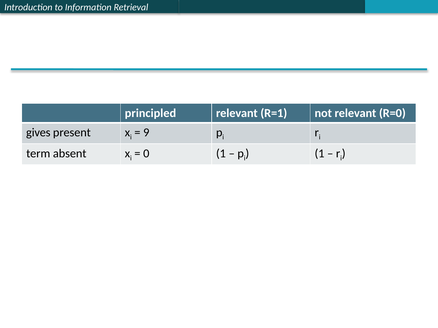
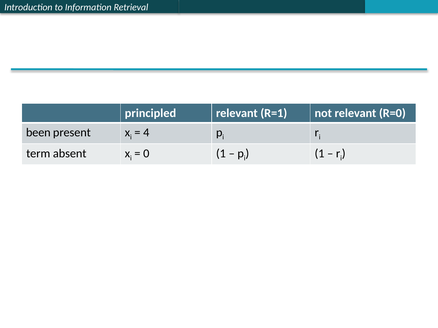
gives: gives -> been (38, 133)
9: 9 -> 4 (146, 133)
